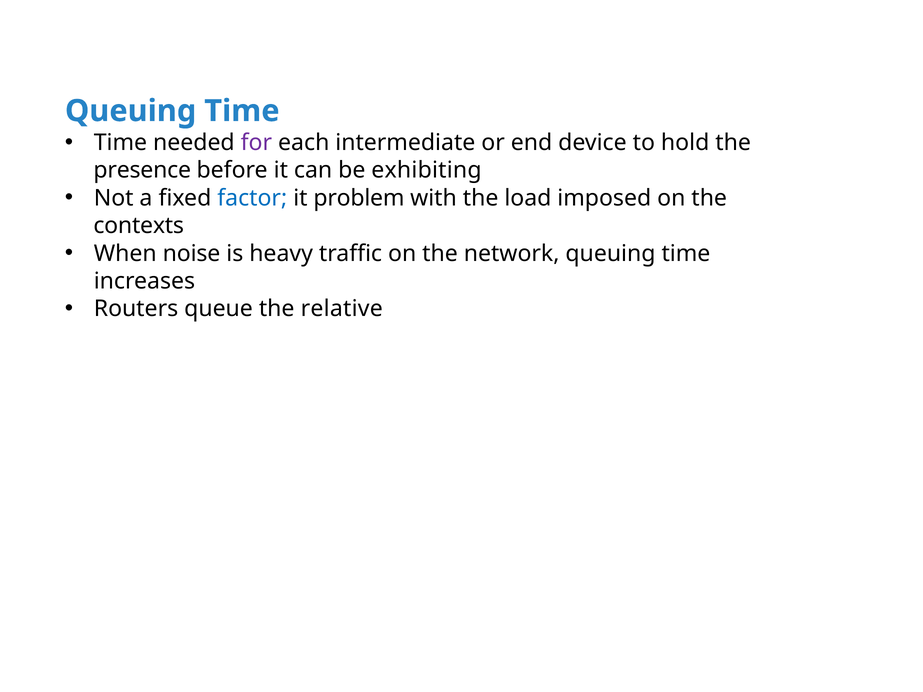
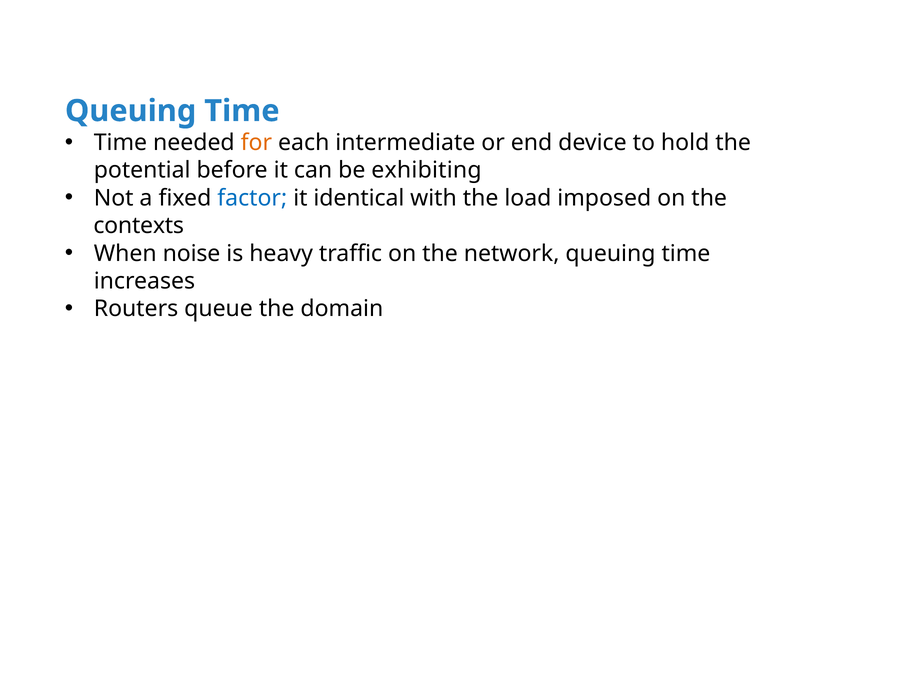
for colour: purple -> orange (256, 143)
presence: presence -> potential (142, 170)
problem: problem -> identical (359, 198)
relative: relative -> domain (342, 309)
